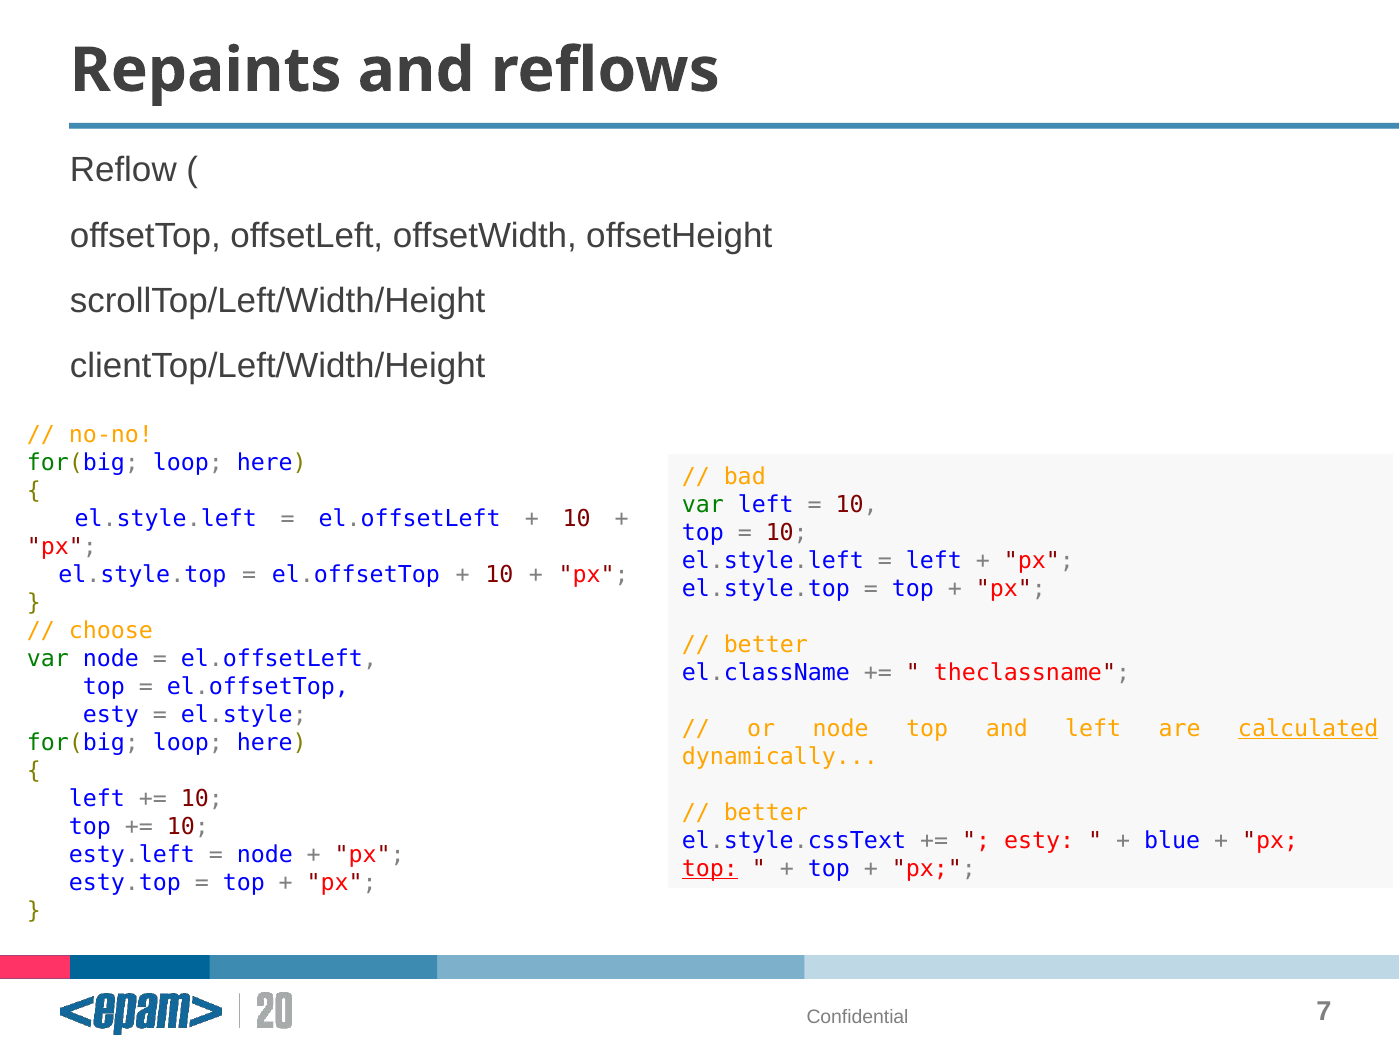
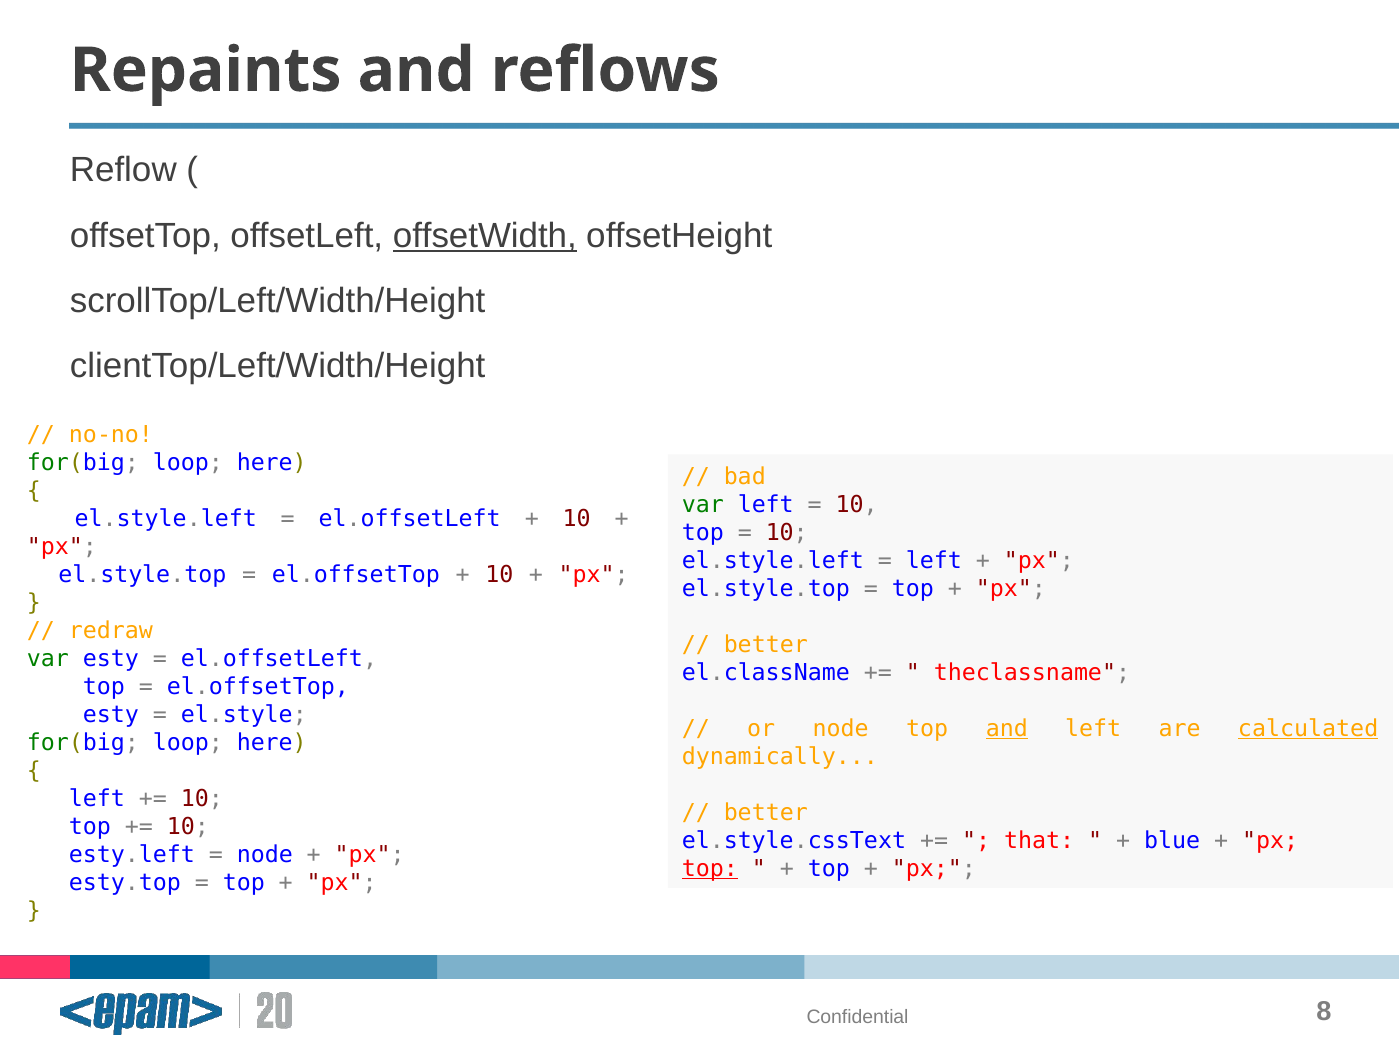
offsetWidth underline: none -> present (485, 236)
choose: choose -> redraw (111, 631)
var node: node -> esty (111, 659)
and underline: none -> present (1007, 729)
esty: esty -> that (1039, 841)
7: 7 -> 8 (1324, 1012)
